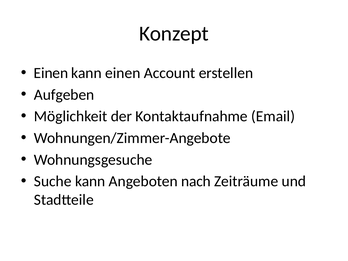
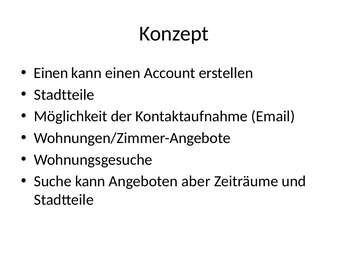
Aufgeben: Aufgeben -> Stadtteile (64, 95)
nach: nach -> aber (196, 181)
